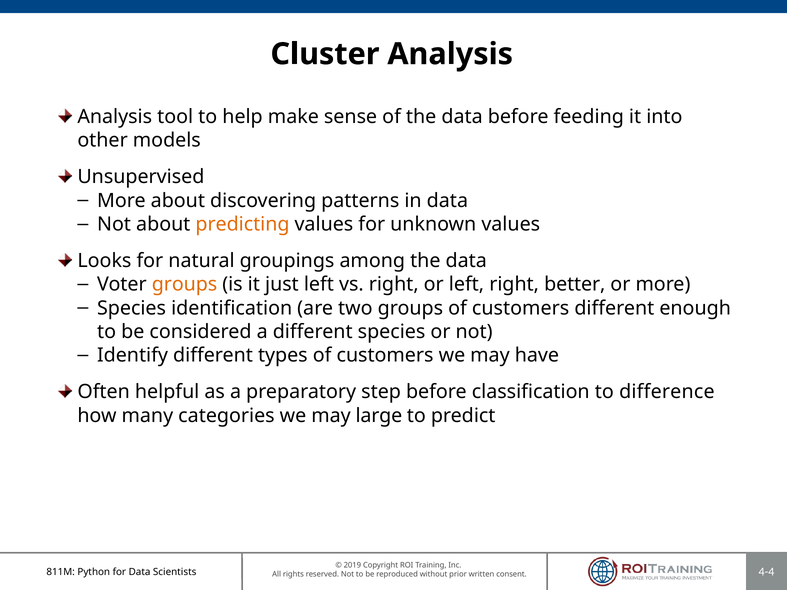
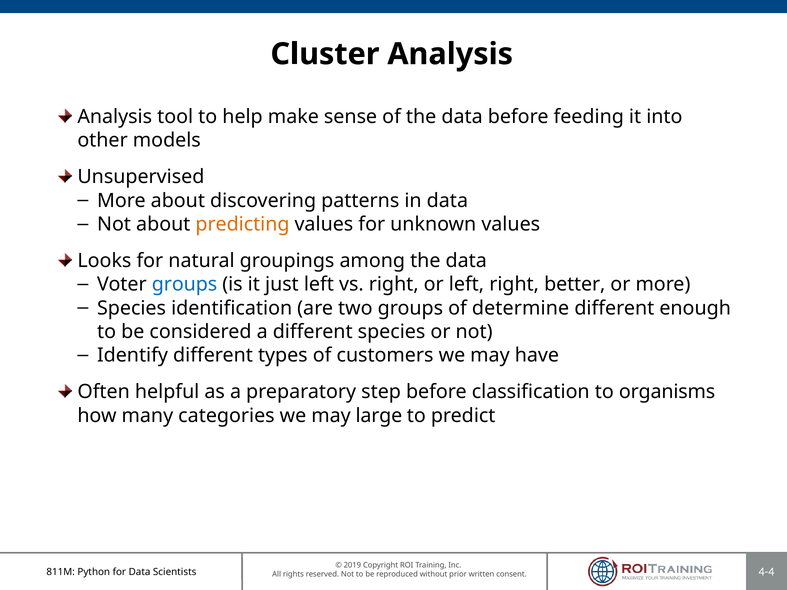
groups colour: orange -> blue (185, 285)
groups of customers: customers -> determine (521, 308)
difference: difference -> organisms (667, 392)
